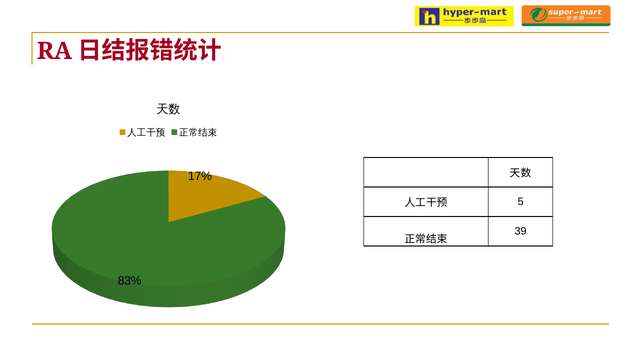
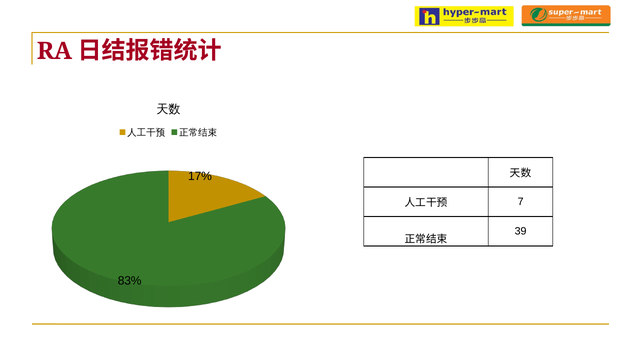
5: 5 -> 7 (521, 202)
